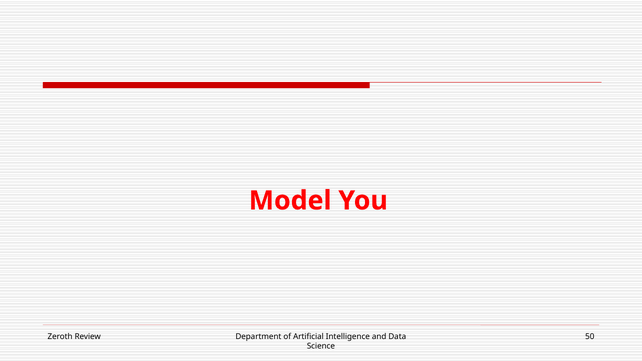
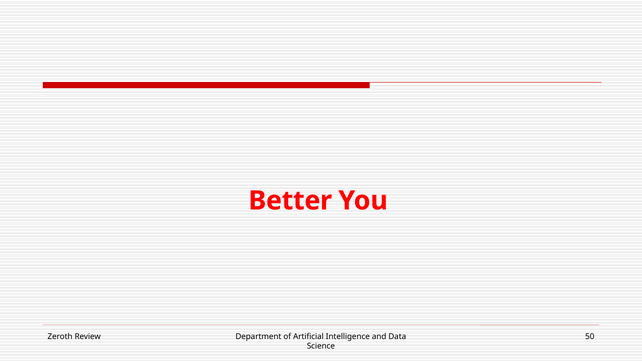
Model: Model -> Better (290, 201)
